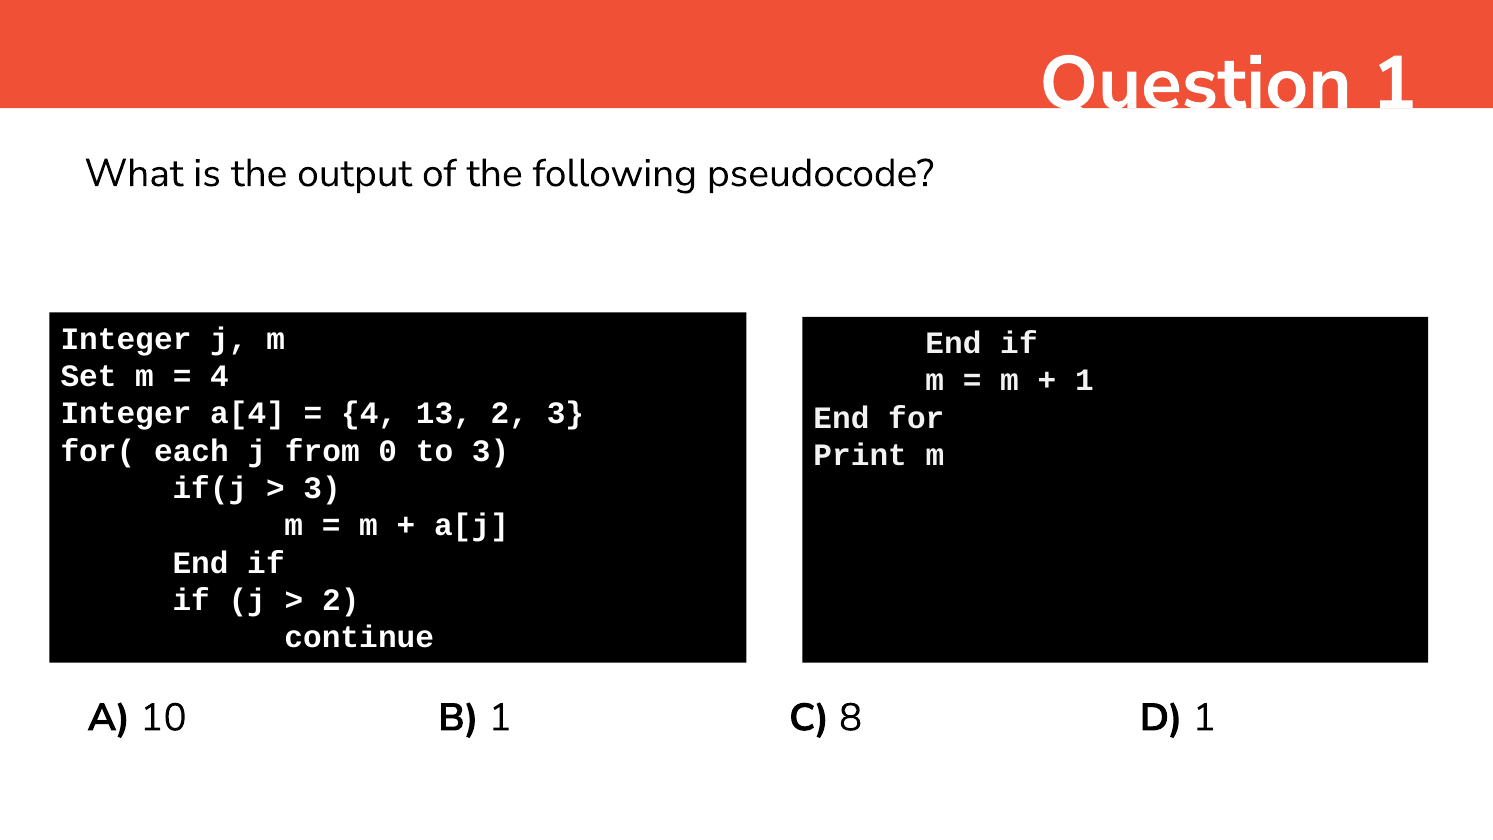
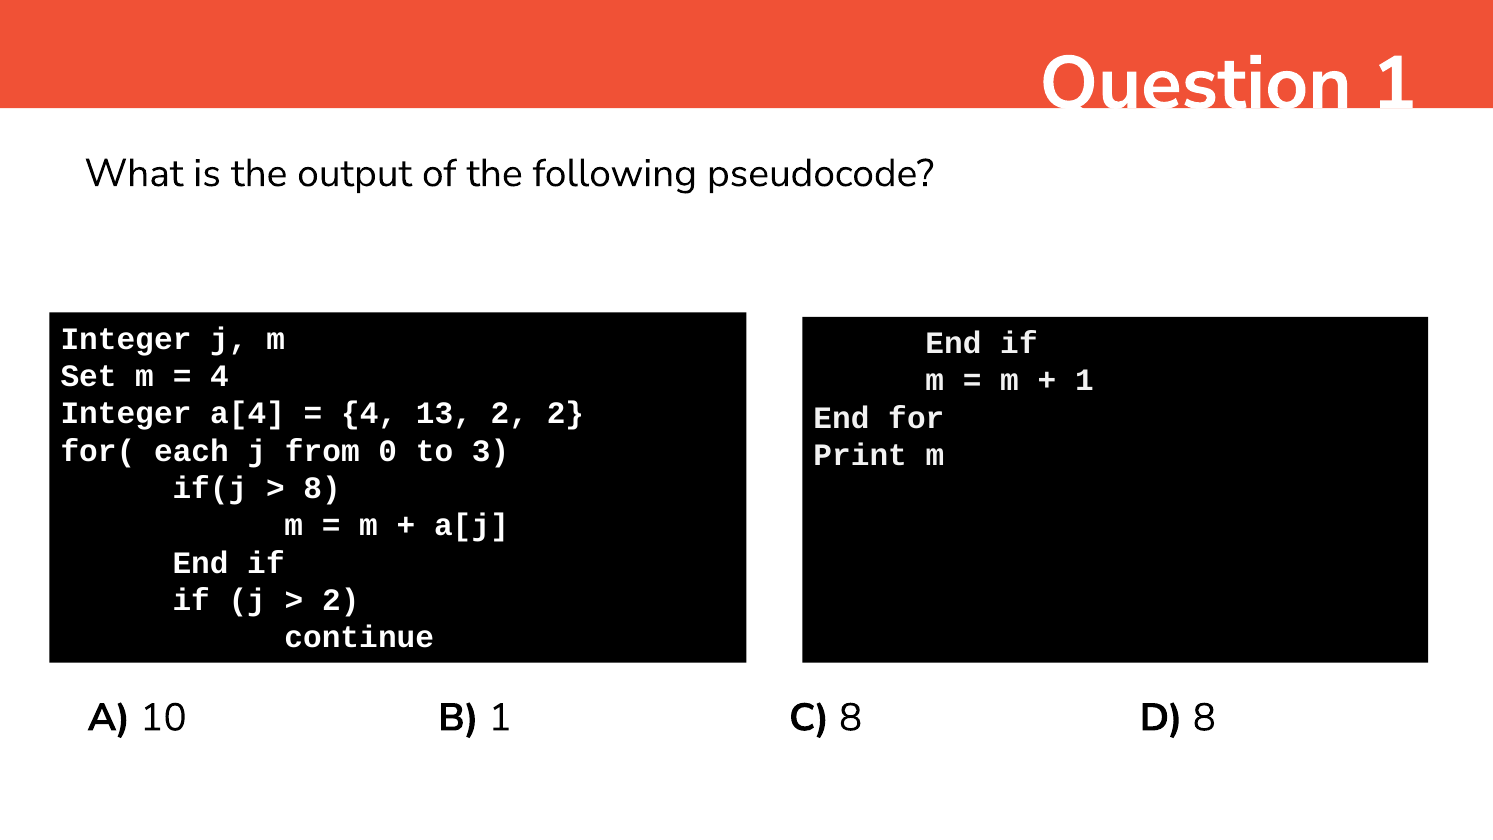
2 3: 3 -> 2 (565, 413)
3: 3 -> 8 (322, 488)
D 1: 1 -> 8 (1204, 717)
